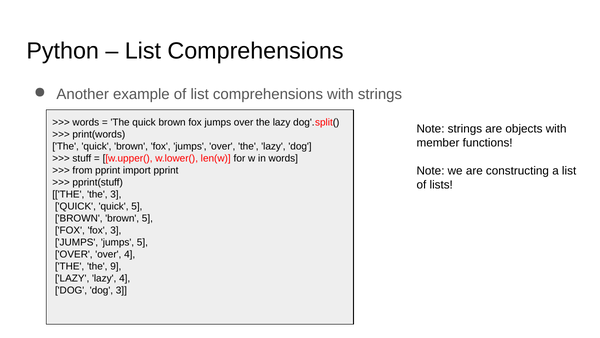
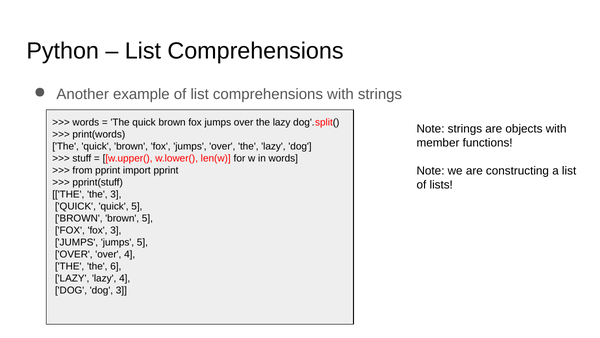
9: 9 -> 6 (116, 266)
